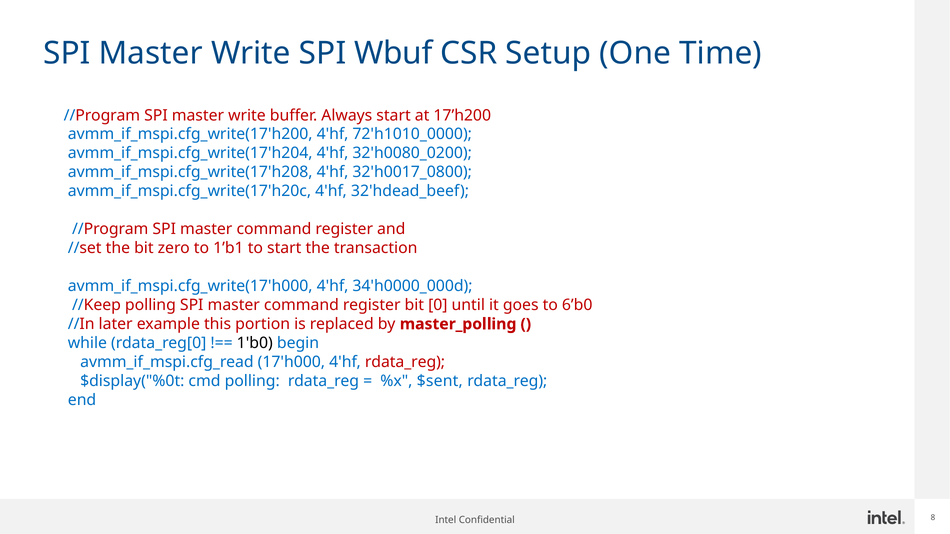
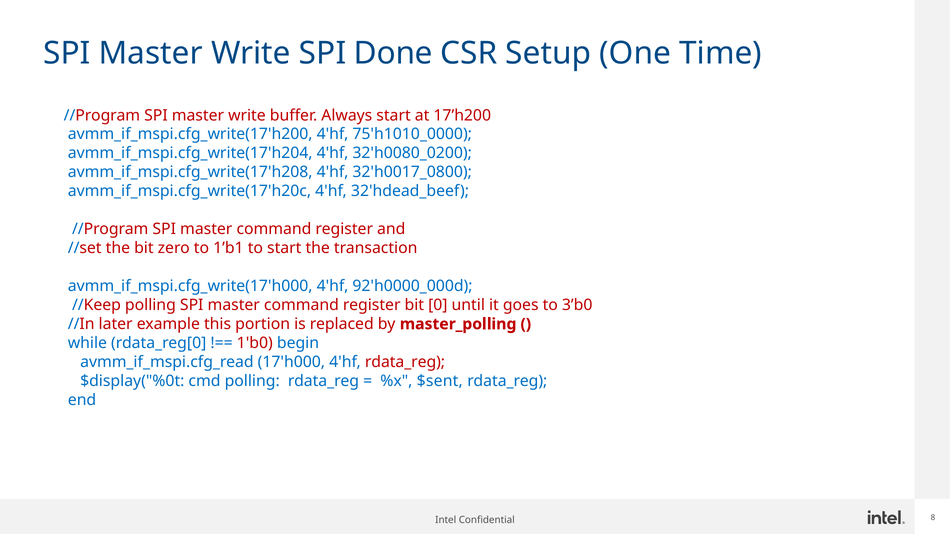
Wbuf: Wbuf -> Done (393, 53)
72'h1010_0000: 72'h1010_0000 -> 75'h1010_0000 (412, 134)
34'h0000_000d: 34'h0000_000d -> 92'h0000_000d (413, 286)
6’b0: 6’b0 -> 3’b0 (577, 305)
1'b0 colour: black -> red (255, 343)
